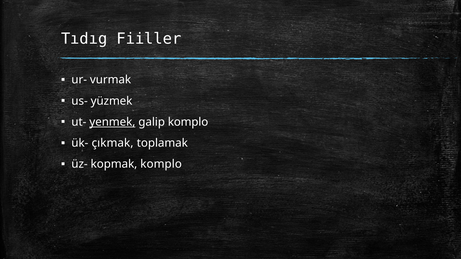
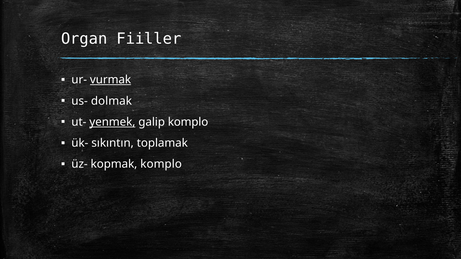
Tıdıg: Tıdıg -> Organ (84, 39)
vurmak underline: none -> present (111, 80)
yüzmek: yüzmek -> dolmak (111, 101)
çıkmak: çıkmak -> sıkıntın (113, 143)
